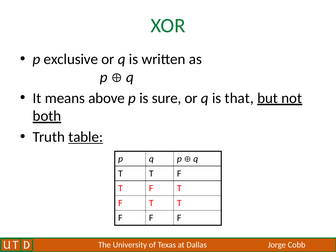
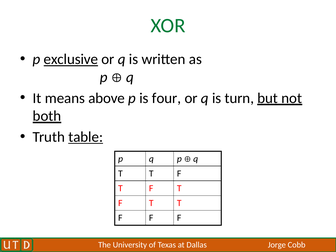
exclusive underline: none -> present (71, 59)
sure: sure -> four (167, 98)
that: that -> turn (239, 98)
